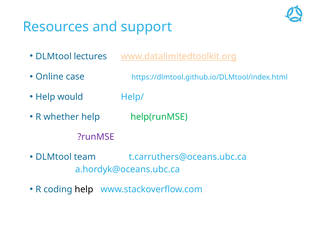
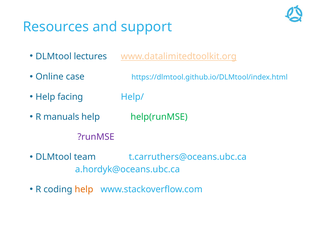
would: would -> facing (70, 97)
whether: whether -> manuals (61, 117)
help colour: black -> orange (84, 190)
